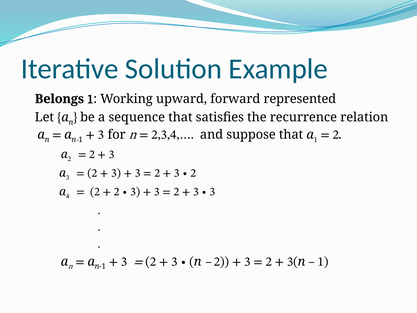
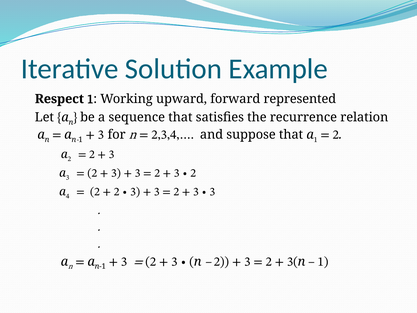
Belongs: Belongs -> Respect (59, 99)
